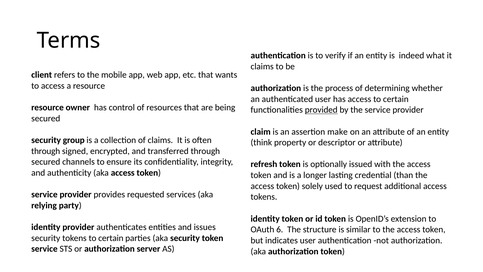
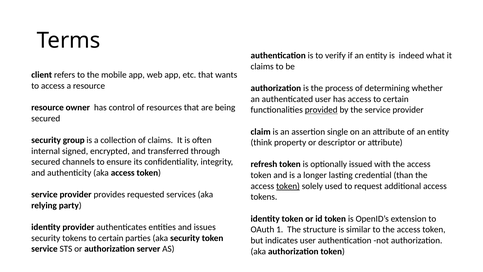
make: make -> single (338, 132)
through: through -> internal (46, 151)
token underline: none -> present (288, 186)
6: 6 -> 1 (280, 229)
